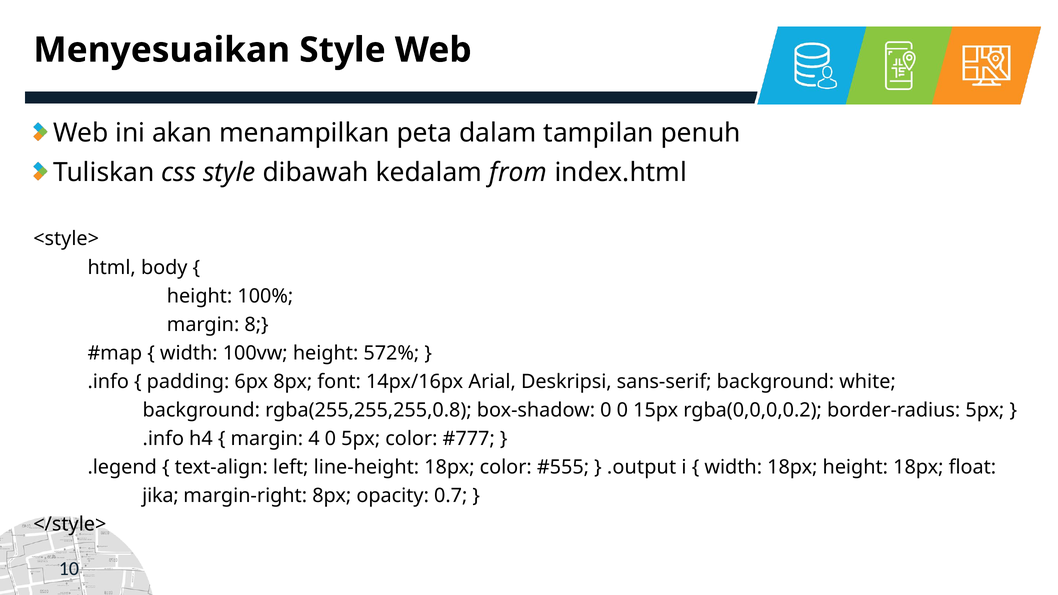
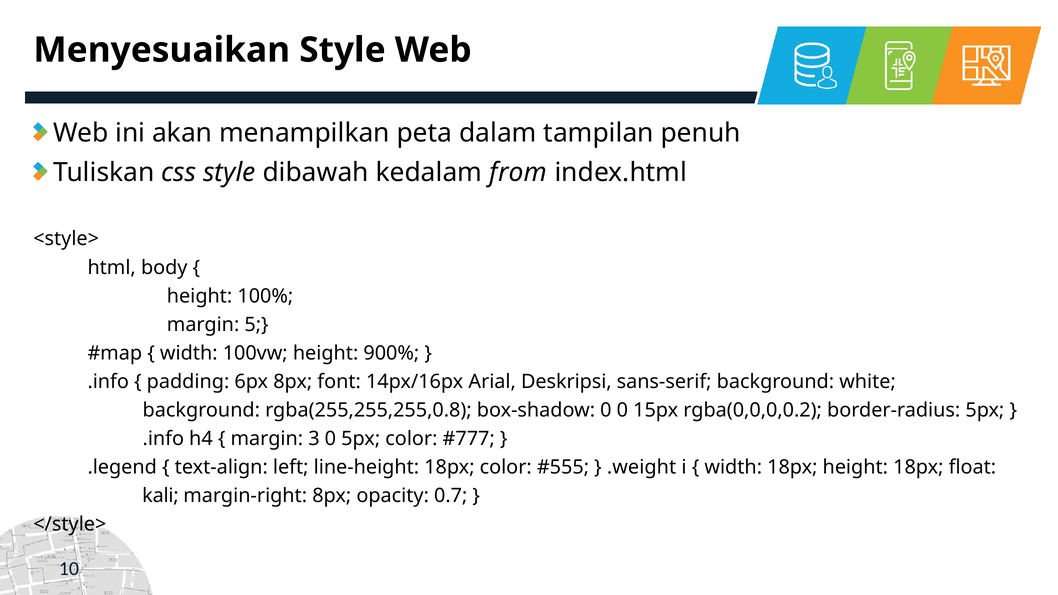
8: 8 -> 5 (257, 325)
572%: 572% -> 900% (391, 353)
4: 4 -> 3 (314, 439)
.output: .output -> .weight (642, 467)
jika: jika -> kali (160, 496)
